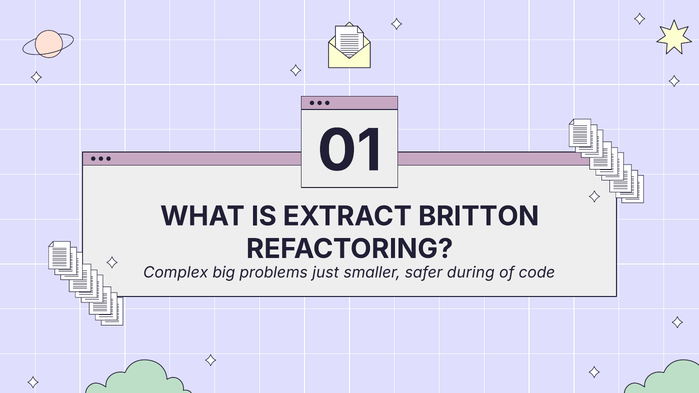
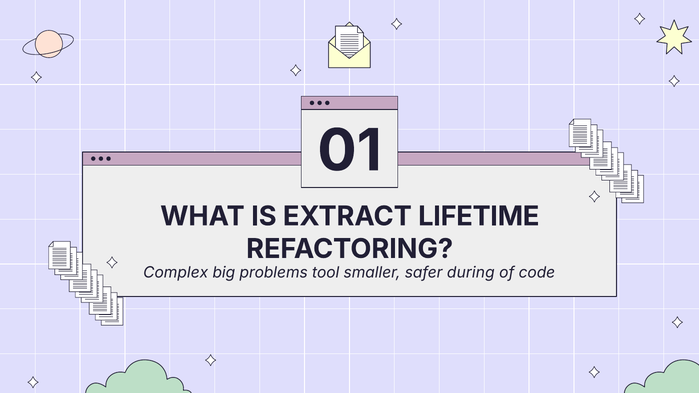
BRITTON: BRITTON -> LIFETIME (479, 216)
just: just -> tool (326, 273)
